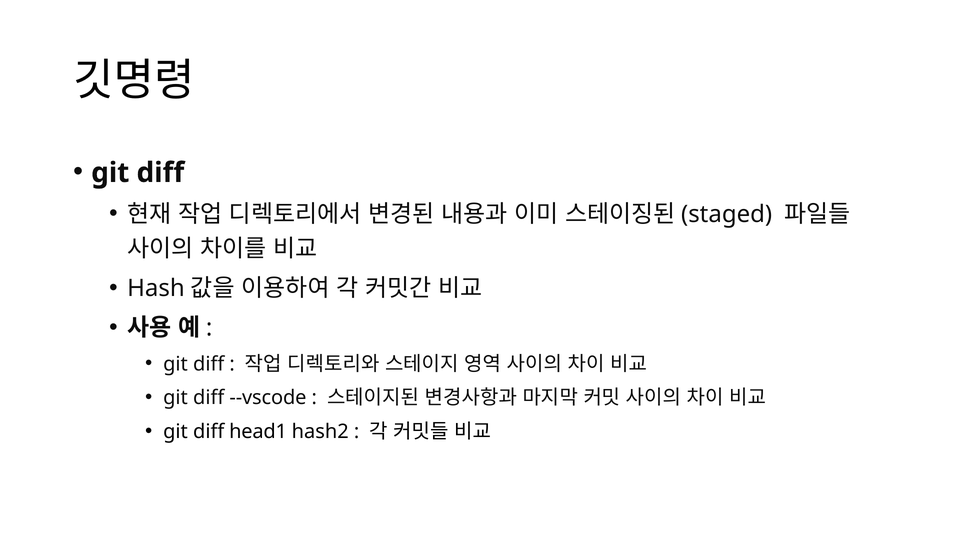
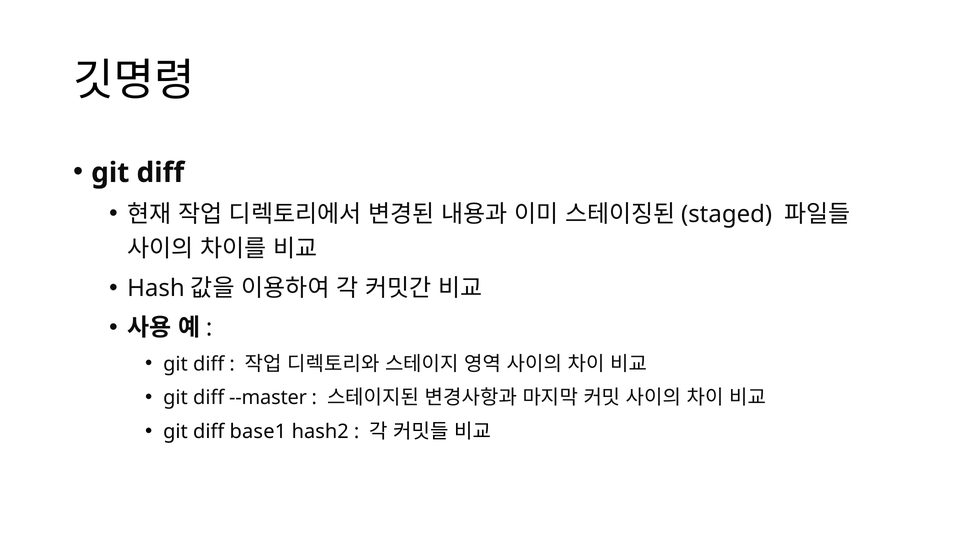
--vscode: --vscode -> --master (268, 398)
head1: head1 -> base1 (258, 432)
